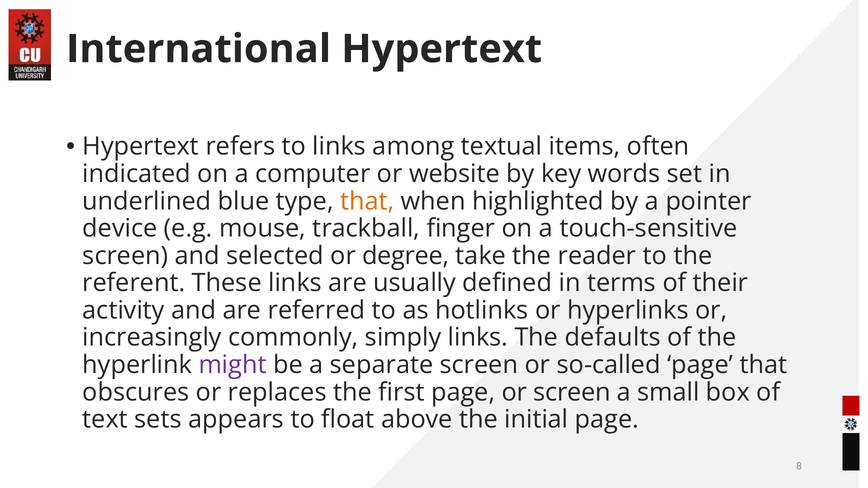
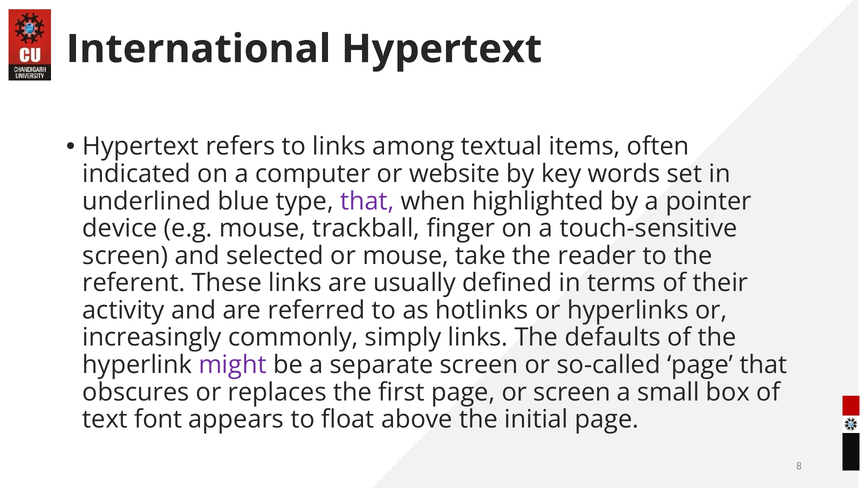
that colour: orange -> purple (367, 201)
or degree: degree -> mouse (406, 256)
sets: sets -> font (158, 420)
